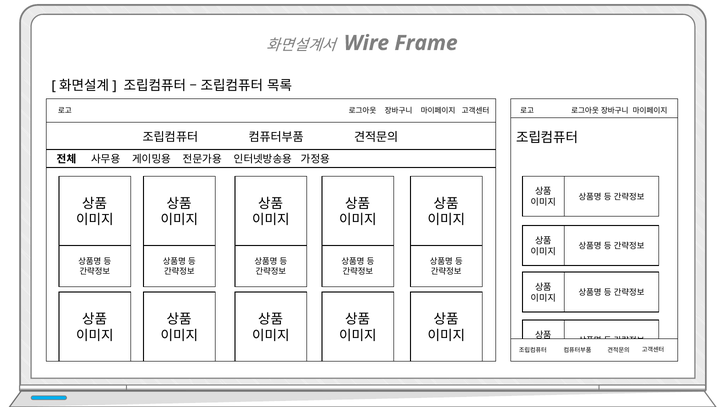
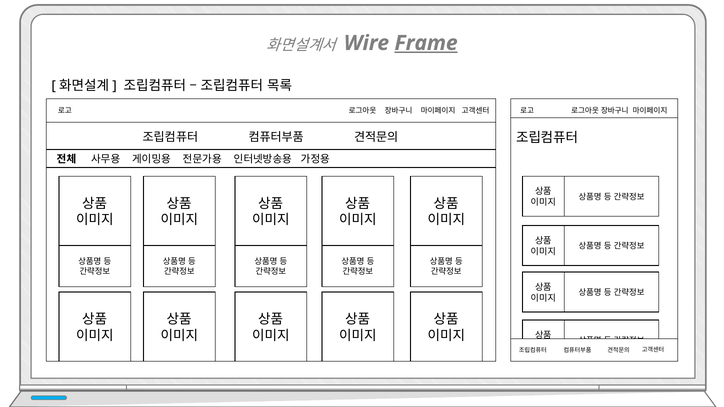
Frame underline: none -> present (426, 43)
